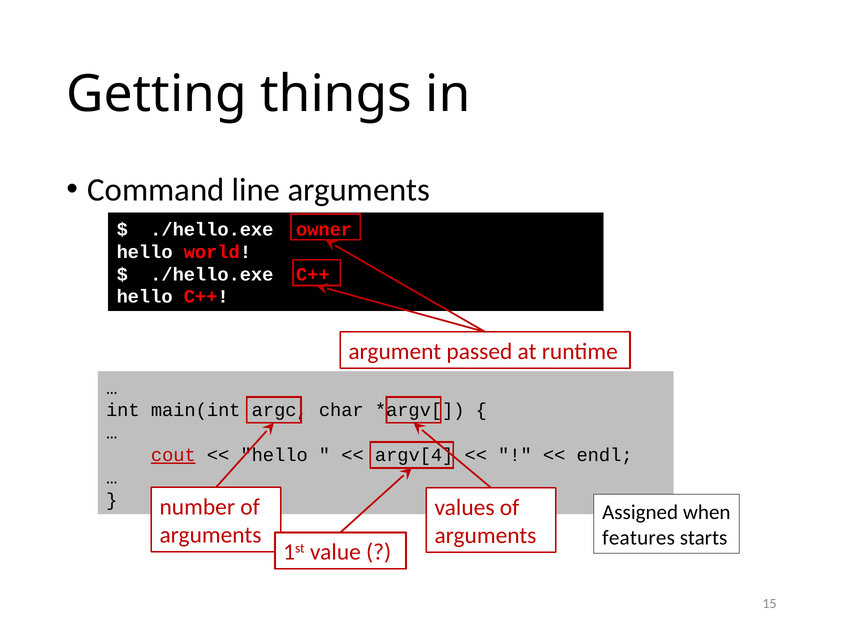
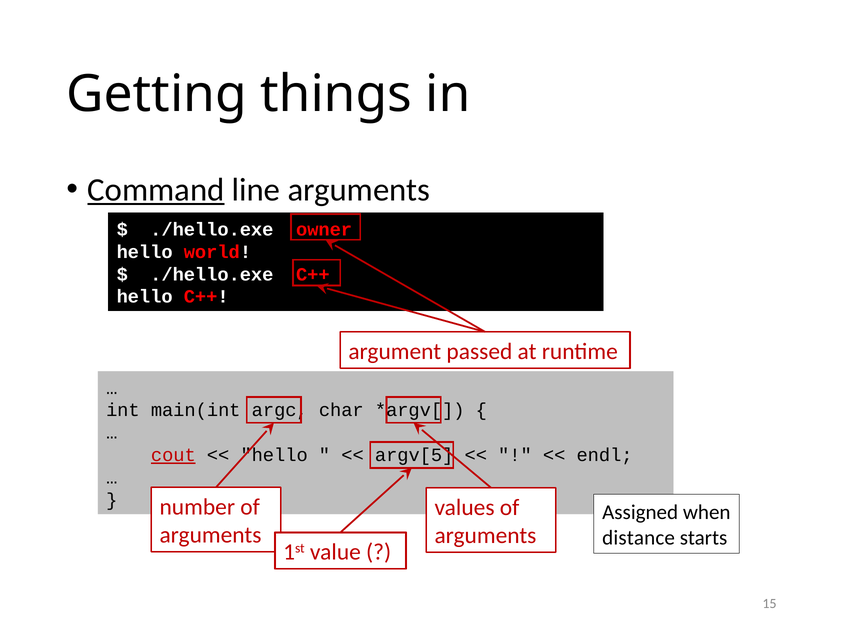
Command underline: none -> present (156, 190)
argv[4: argv[4 -> argv[5 (414, 455)
features: features -> distance (639, 538)
